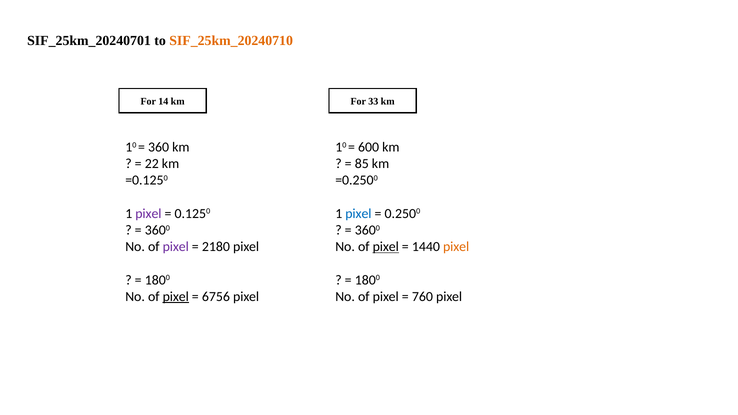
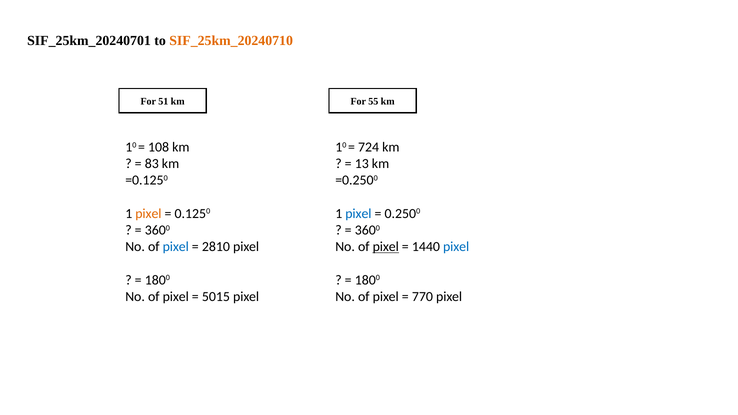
14: 14 -> 51 (163, 101)
33: 33 -> 55 (373, 101)
360: 360 -> 108 (159, 147)
600: 600 -> 724 (369, 147)
22: 22 -> 83 (152, 164)
85: 85 -> 13 (362, 164)
pixel colour: purple -> orange (148, 214)
pixel colour: purple -> blue (176, 247)
2180: 2180 -> 2810 (216, 247)
pixel colour: orange -> blue (456, 247)
pixel underline: present -> none (176, 297)
6756: 6756 -> 5015 (216, 297)
760: 760 -> 770 (422, 297)
